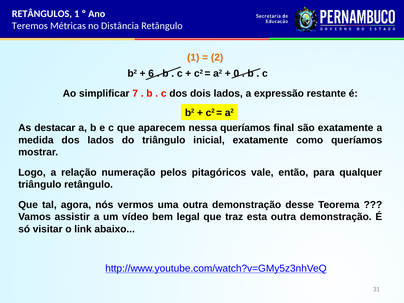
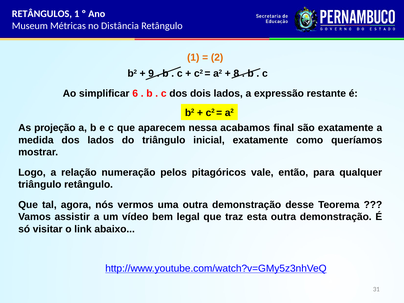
Teremos: Teremos -> Museum (30, 26)
6: 6 -> 9 (151, 73)
0: 0 -> 8 (236, 73)
7: 7 -> 6 (135, 94)
destacar: destacar -> projeção (55, 128)
nessa queríamos: queríamos -> acabamos (245, 128)
